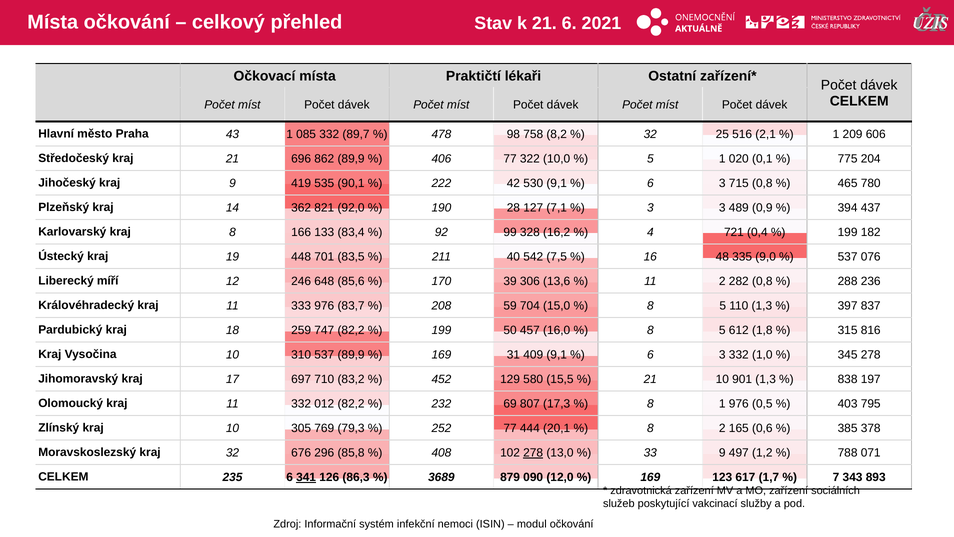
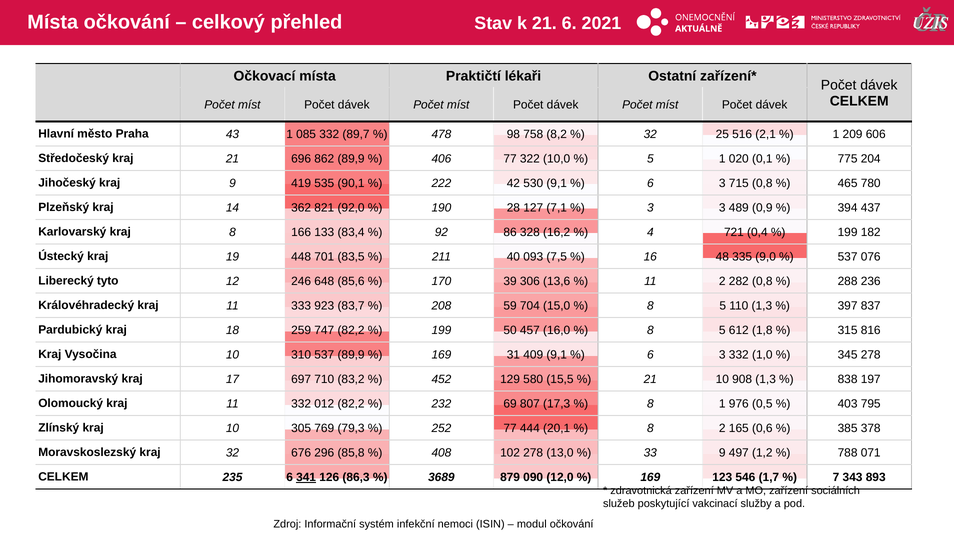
99: 99 -> 86 (510, 232)
542: 542 -> 093 (533, 257)
míří: míří -> tyto (108, 281)
333 976: 976 -> 923 (324, 306)
901: 901 -> 908 (742, 379)
278 underline: present -> none (533, 453)
617: 617 -> 546 (745, 477)
